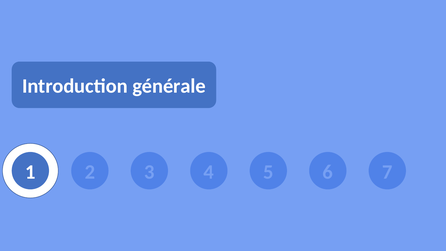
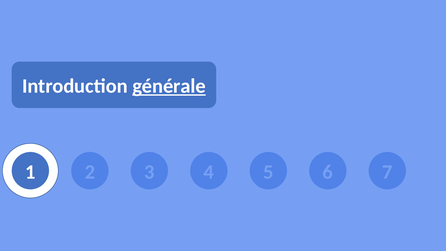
générale underline: none -> present (169, 86)
